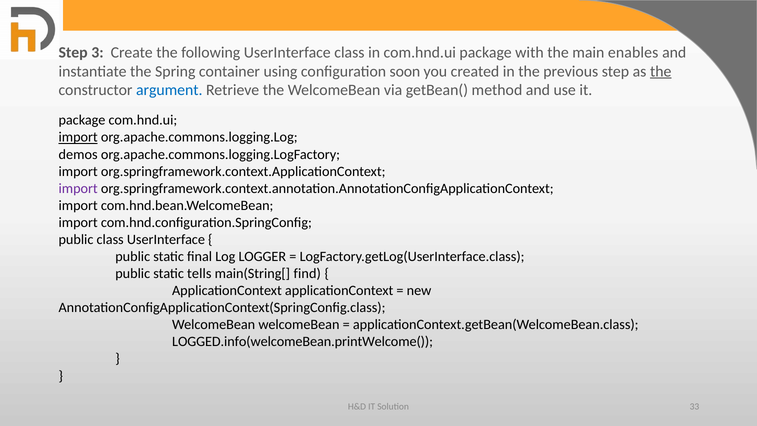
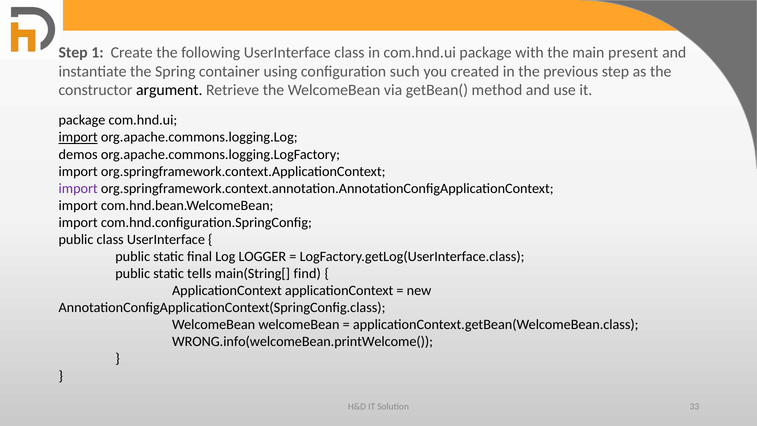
3: 3 -> 1 (97, 52)
enables: enables -> present (633, 52)
soon: soon -> such (405, 71)
the underline: present -> none (661, 71)
argument colour: blue -> black (169, 90)
LOGGED.info(welcomeBean.printWelcome(: LOGGED.info(welcomeBean.printWelcome( -> WRONG.info(welcomeBean.printWelcome( (303, 342)
